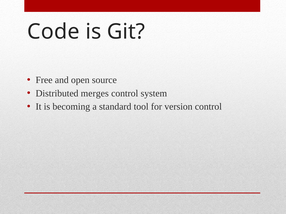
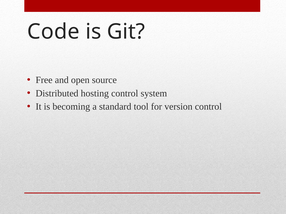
merges: merges -> hosting (95, 94)
